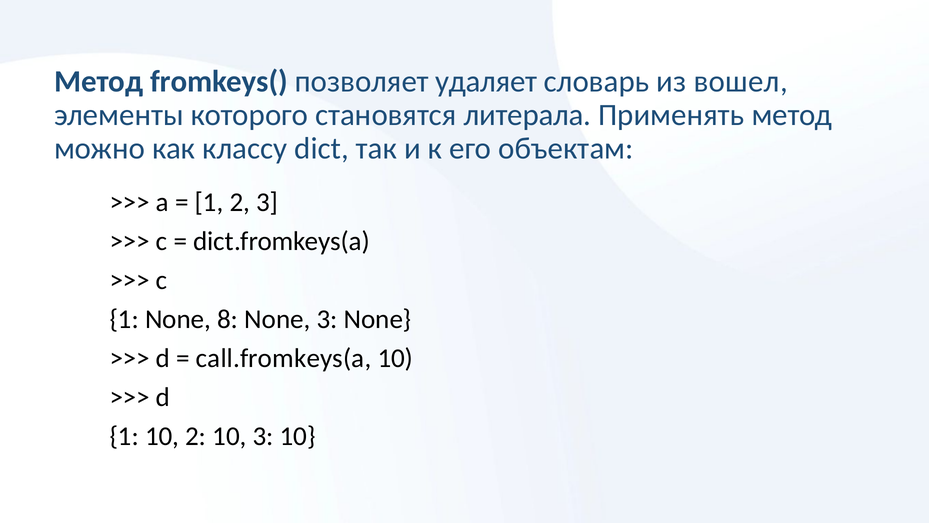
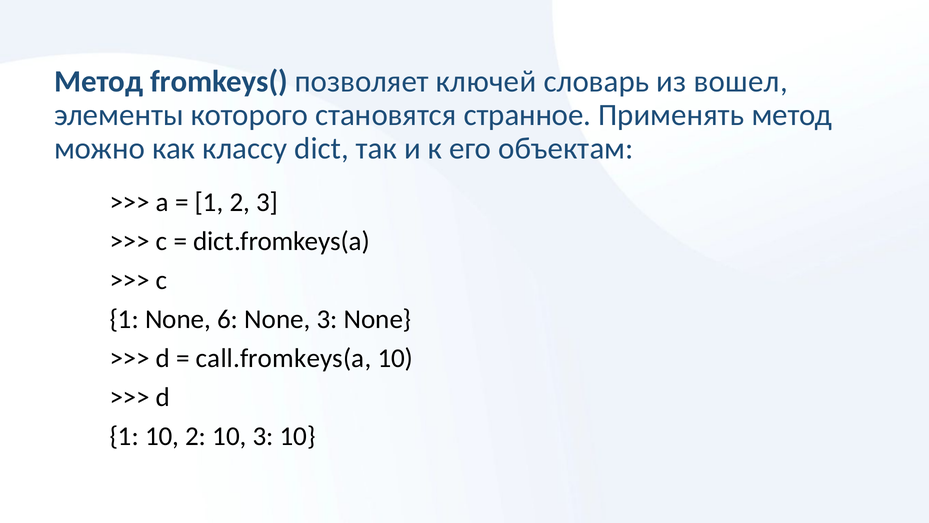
удаляет: удаляет -> ключей (486, 81)
литерала: литерала -> странное (527, 115)
8: 8 -> 6 (228, 319)
